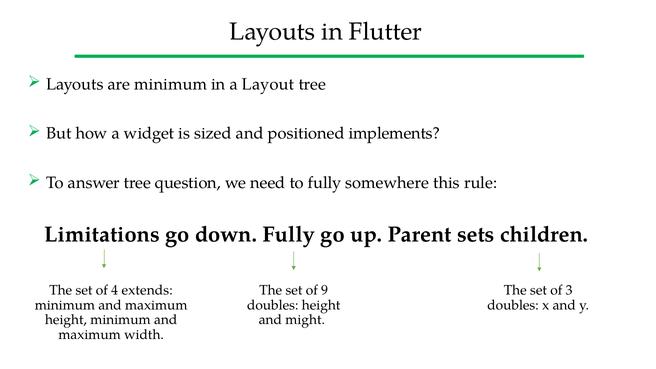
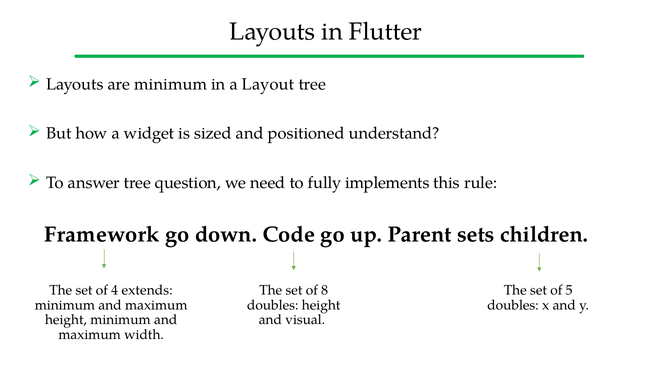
implements: implements -> understand (394, 134)
somewhere: somewhere -> implements (387, 183)
Limitations: Limitations -> Framework (102, 235)
down Fully: Fully -> Code (289, 235)
9: 9 -> 8 (325, 290)
3: 3 -> 5 (569, 290)
might: might -> visual (305, 320)
